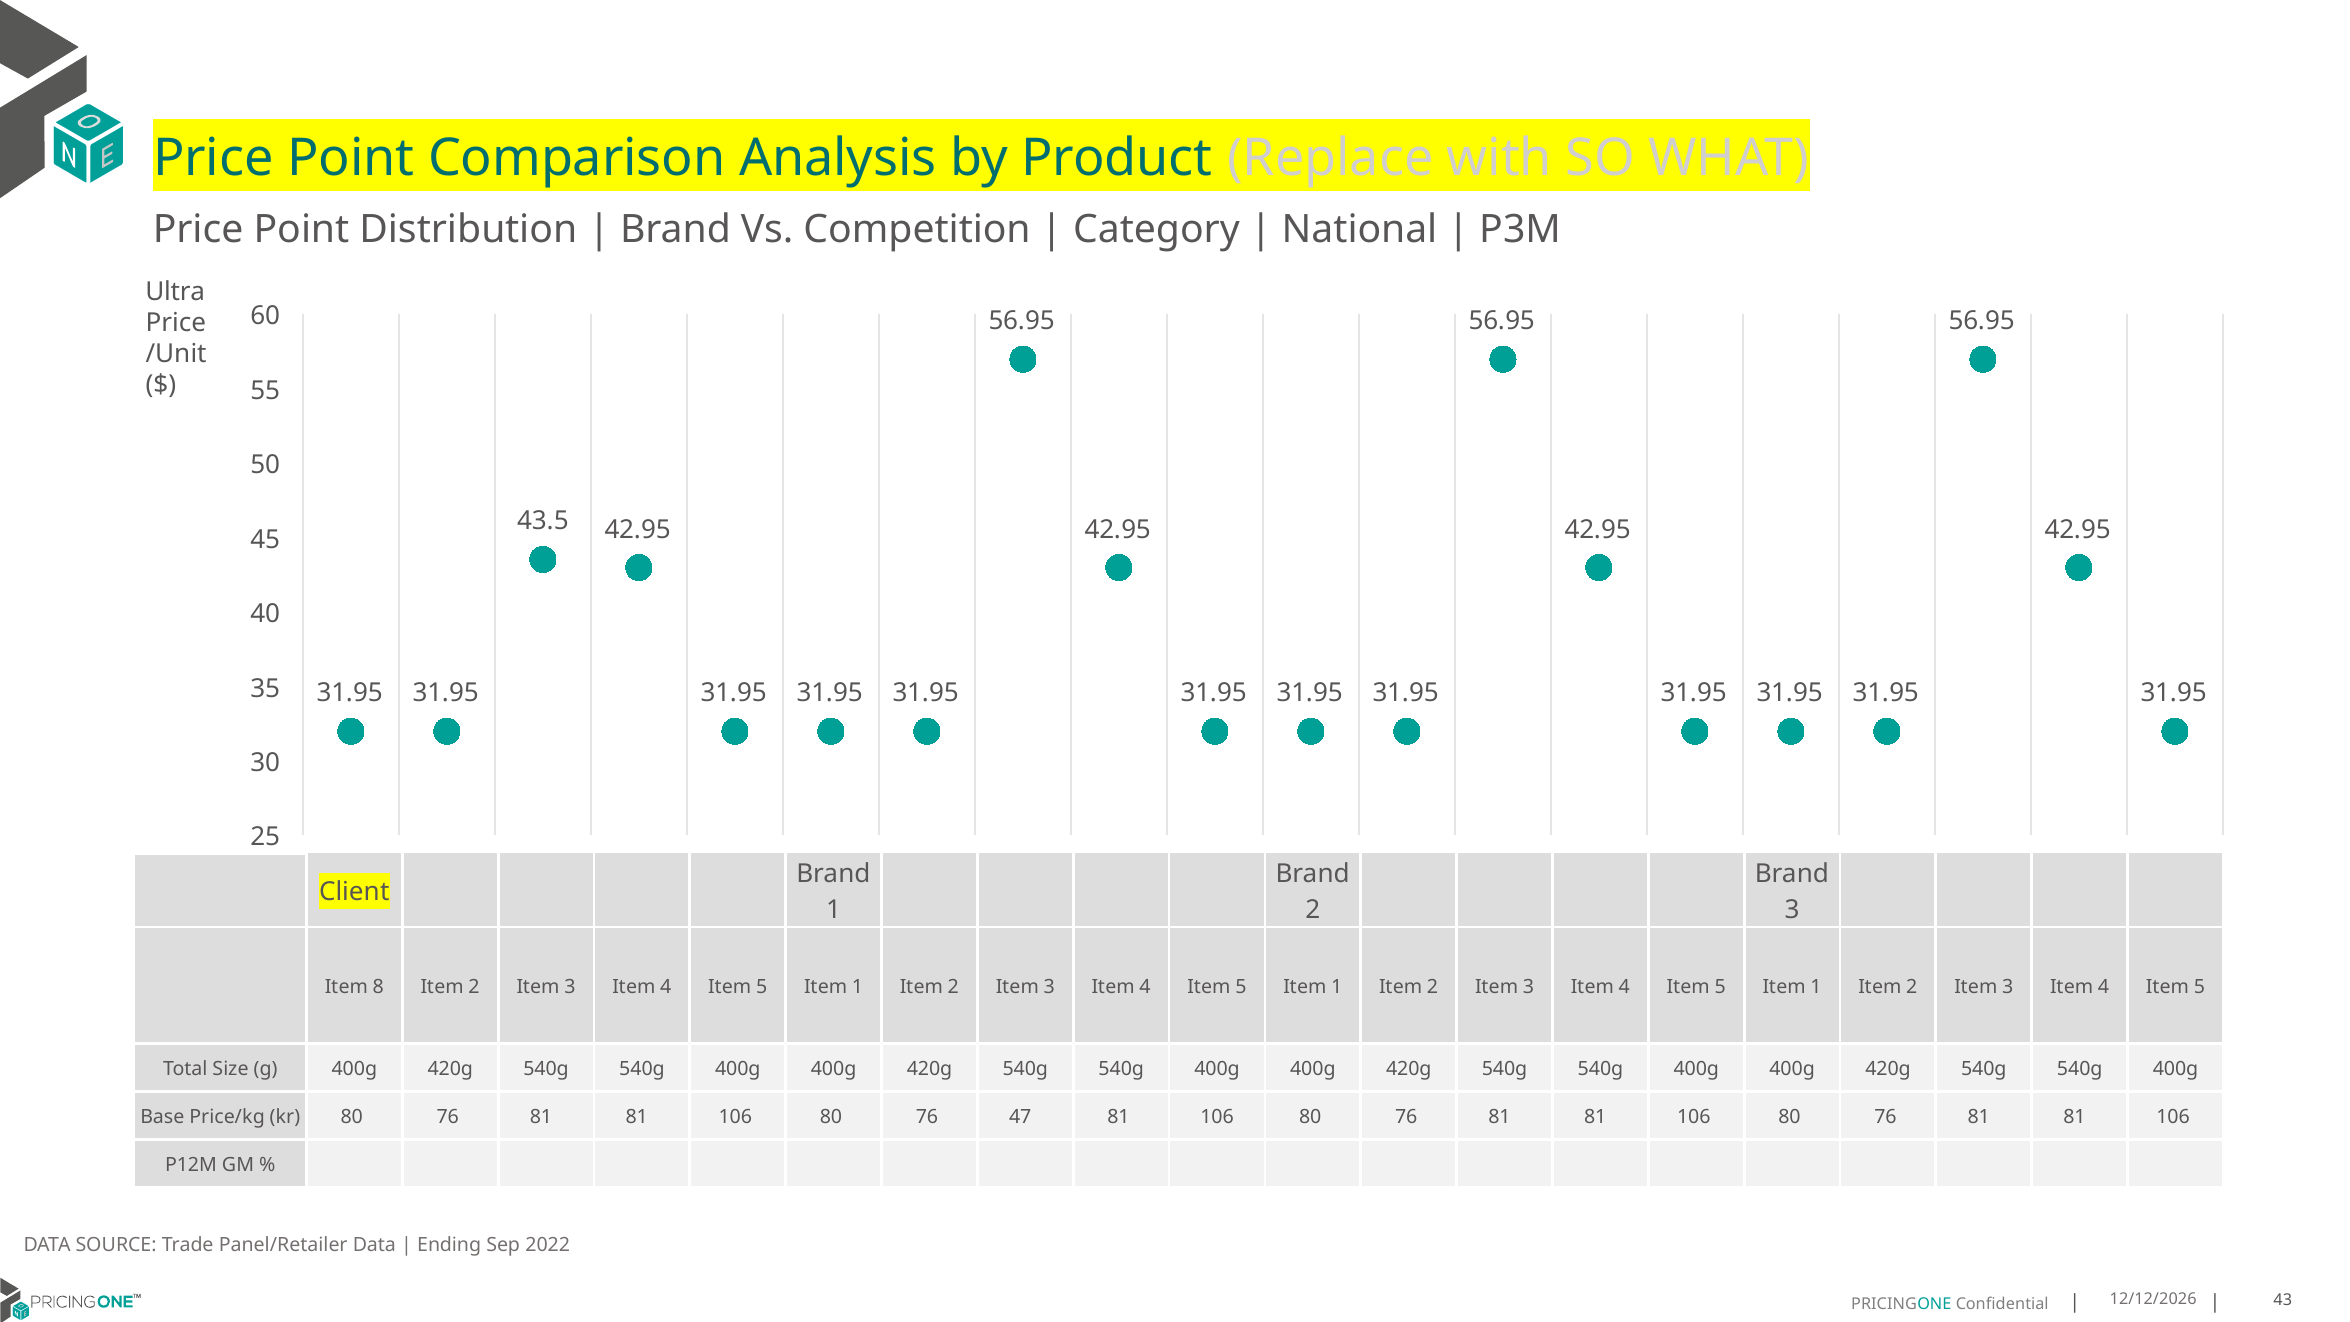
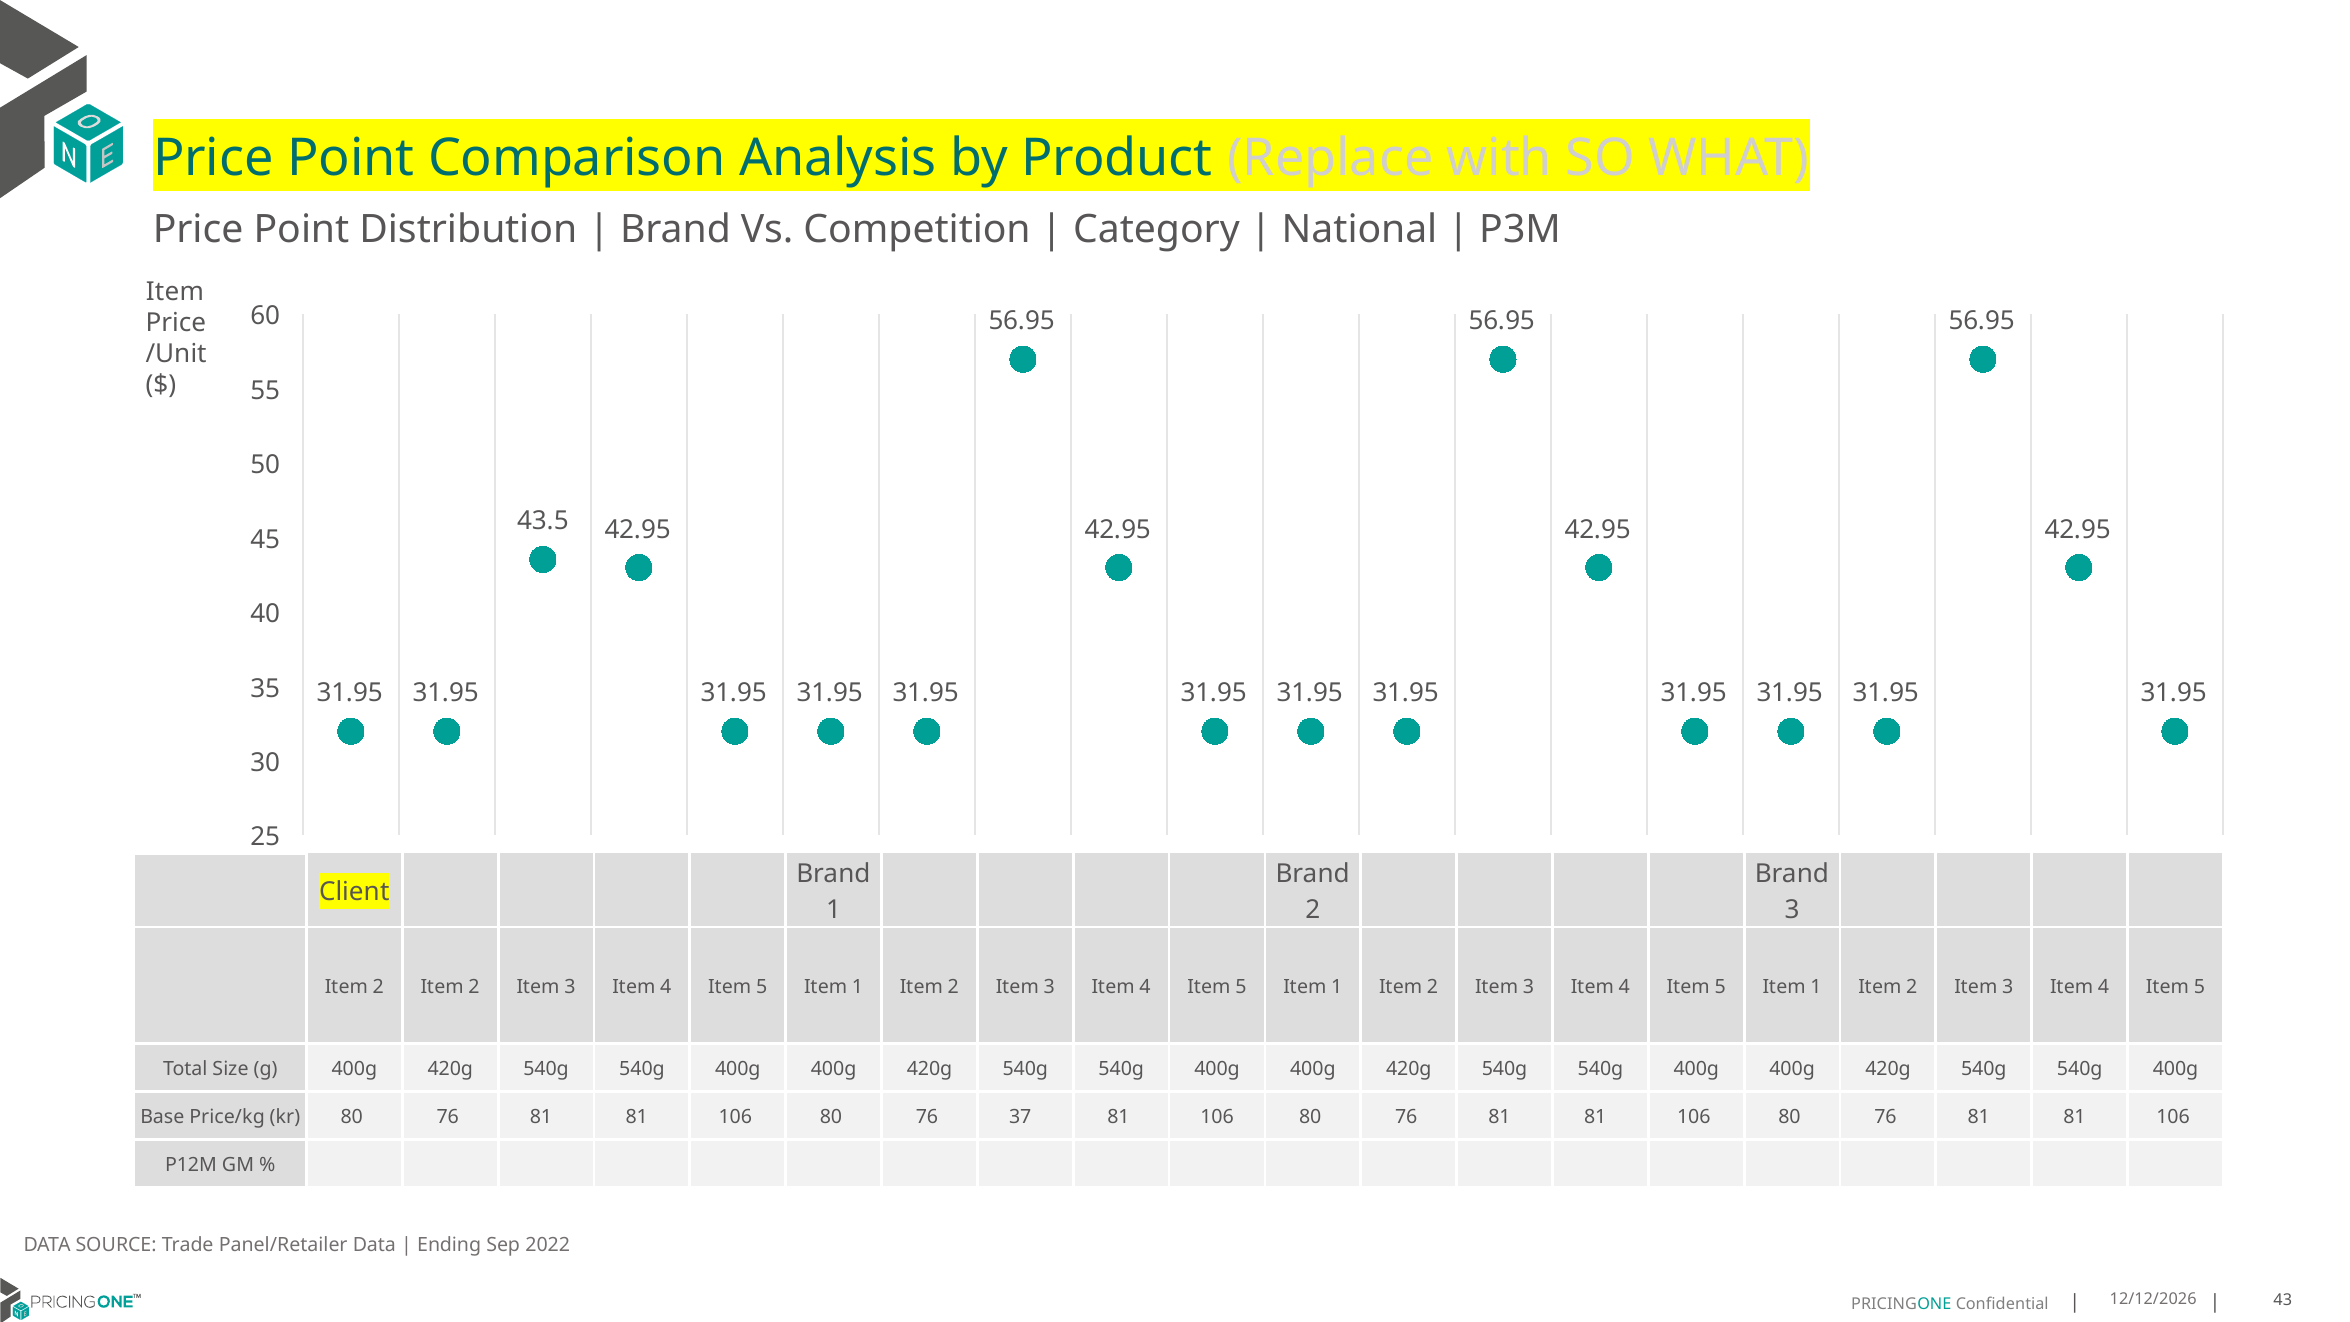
Ultra: Ultra -> Item (175, 291)
8: 8 -> 2 (378, 987)
47: 47 -> 37 (1020, 1117)
